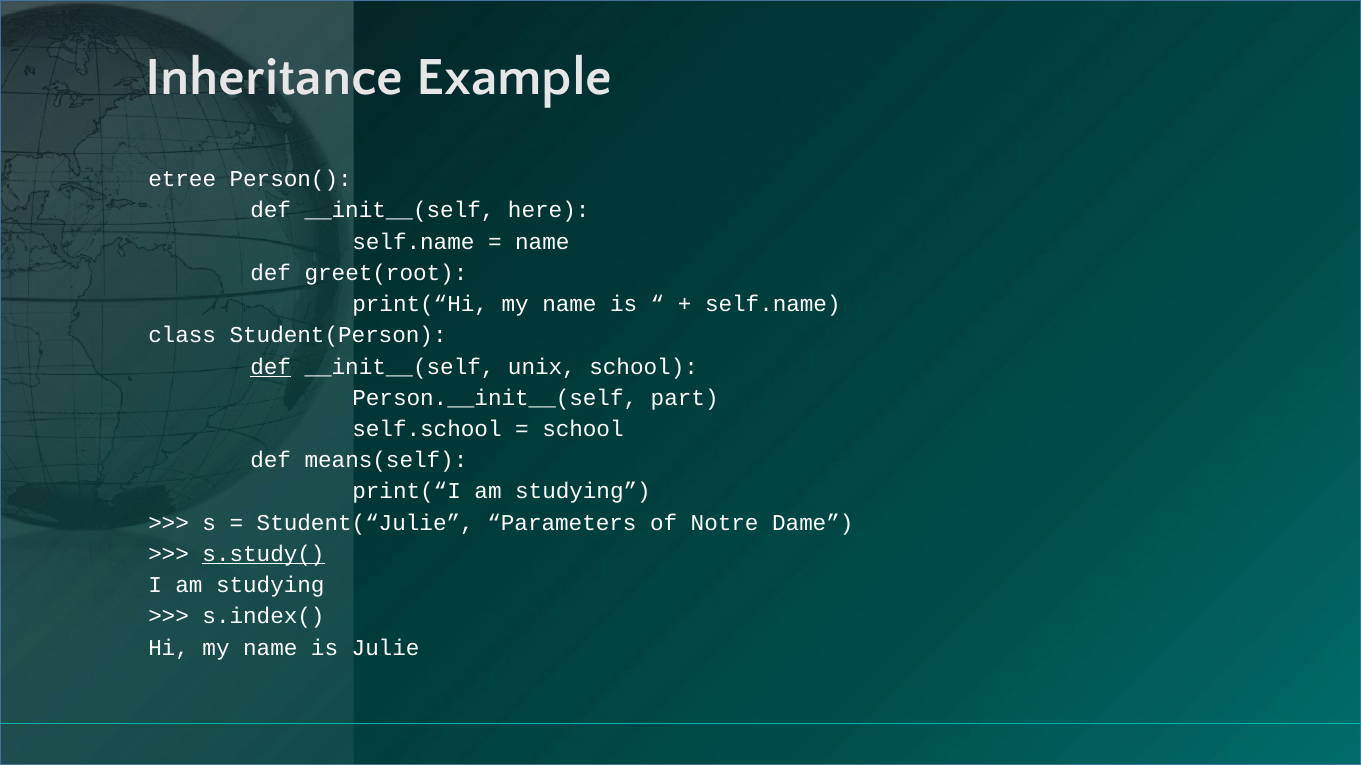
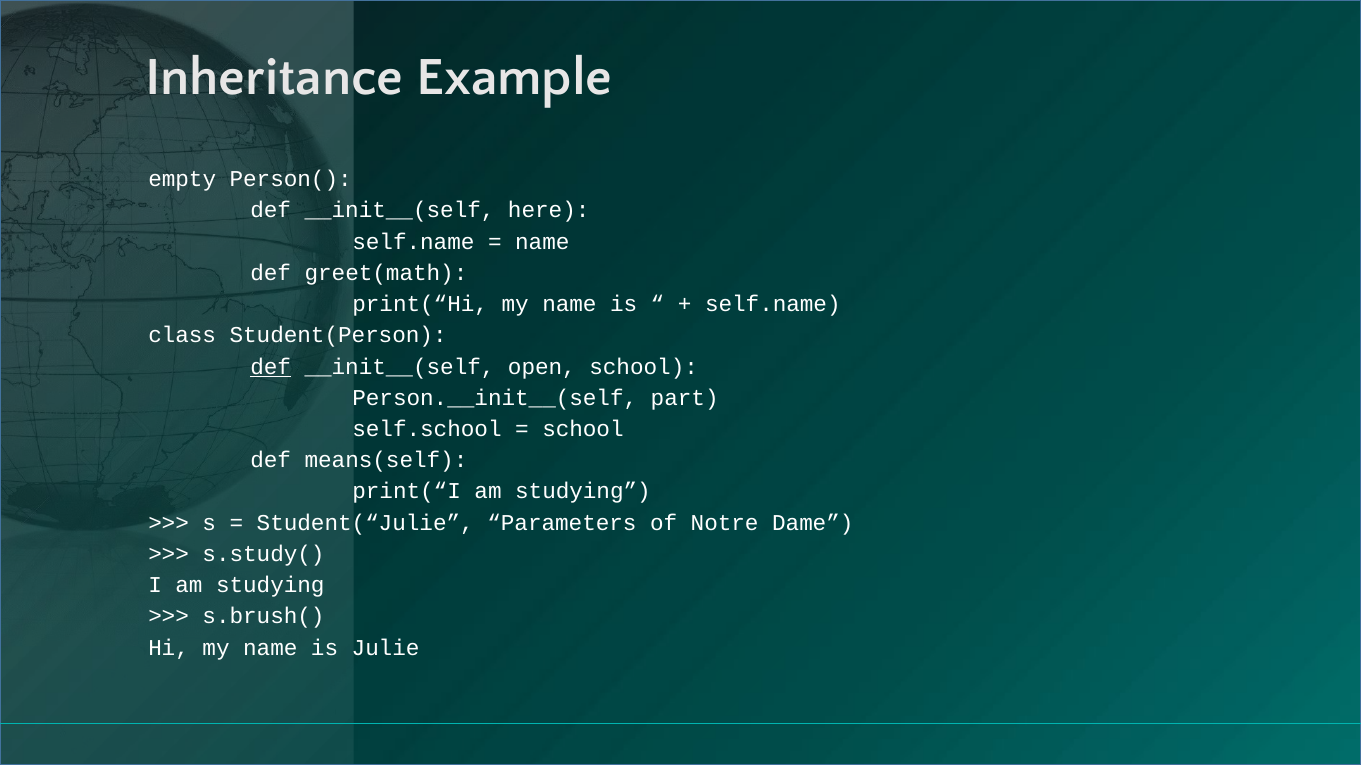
etree: etree -> empty (182, 179)
greet(root: greet(root -> greet(math (386, 273)
unix: unix -> open (542, 367)
s.study( underline: present -> none (264, 554)
s.index(: s.index( -> s.brush( (264, 617)
